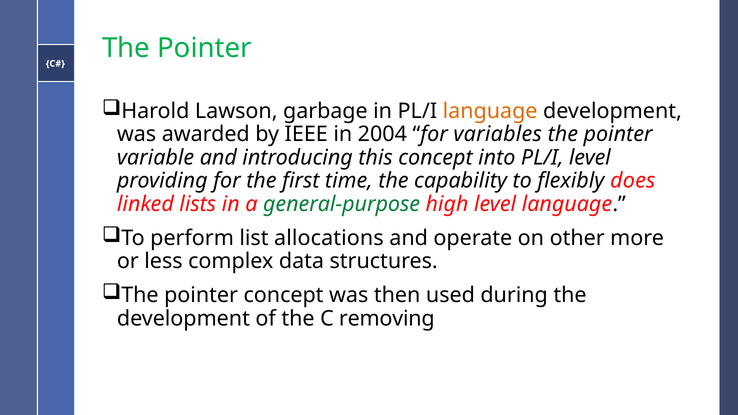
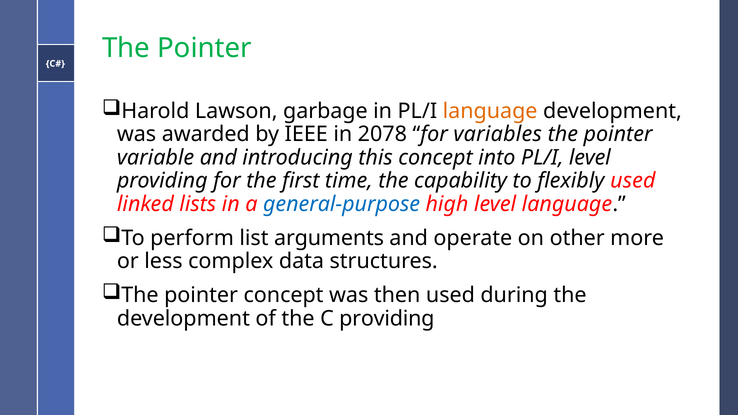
2004: 2004 -> 2078 (382, 134)
flexibly does: does -> used (633, 181)
general-purpose colour: green -> blue (342, 204)
allocations: allocations -> arguments (329, 238)
C removing: removing -> providing (387, 319)
